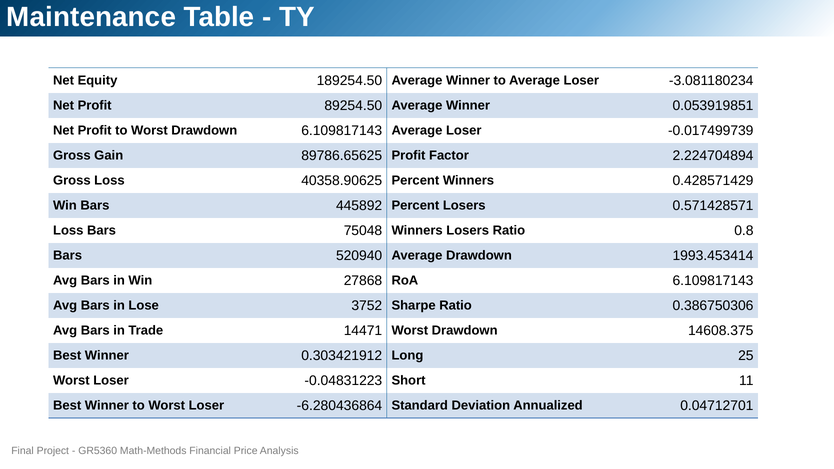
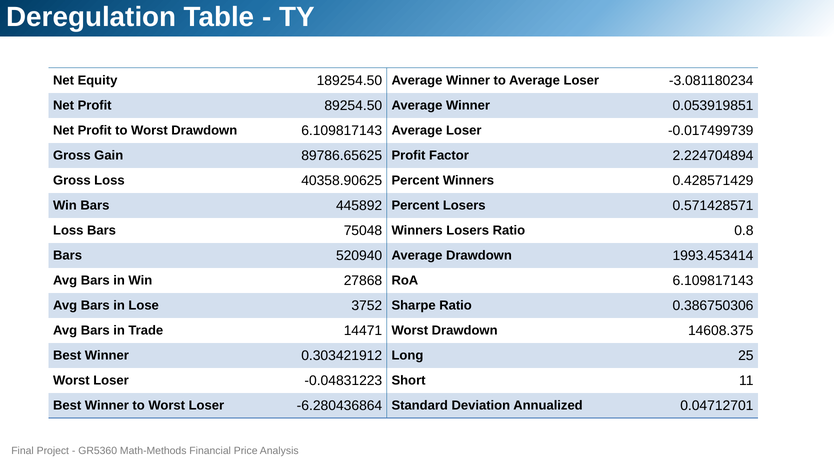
Maintenance: Maintenance -> Deregulation (91, 17)
